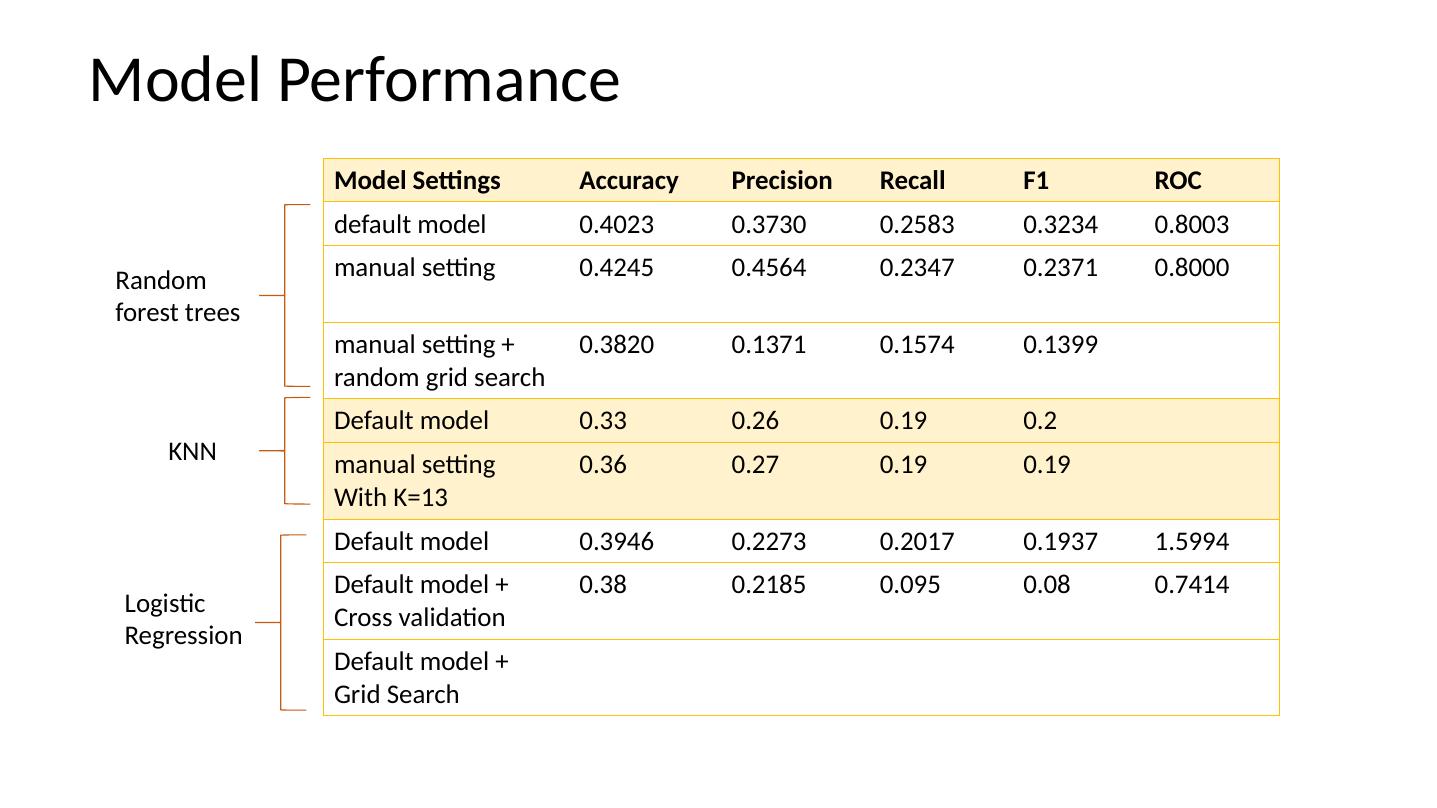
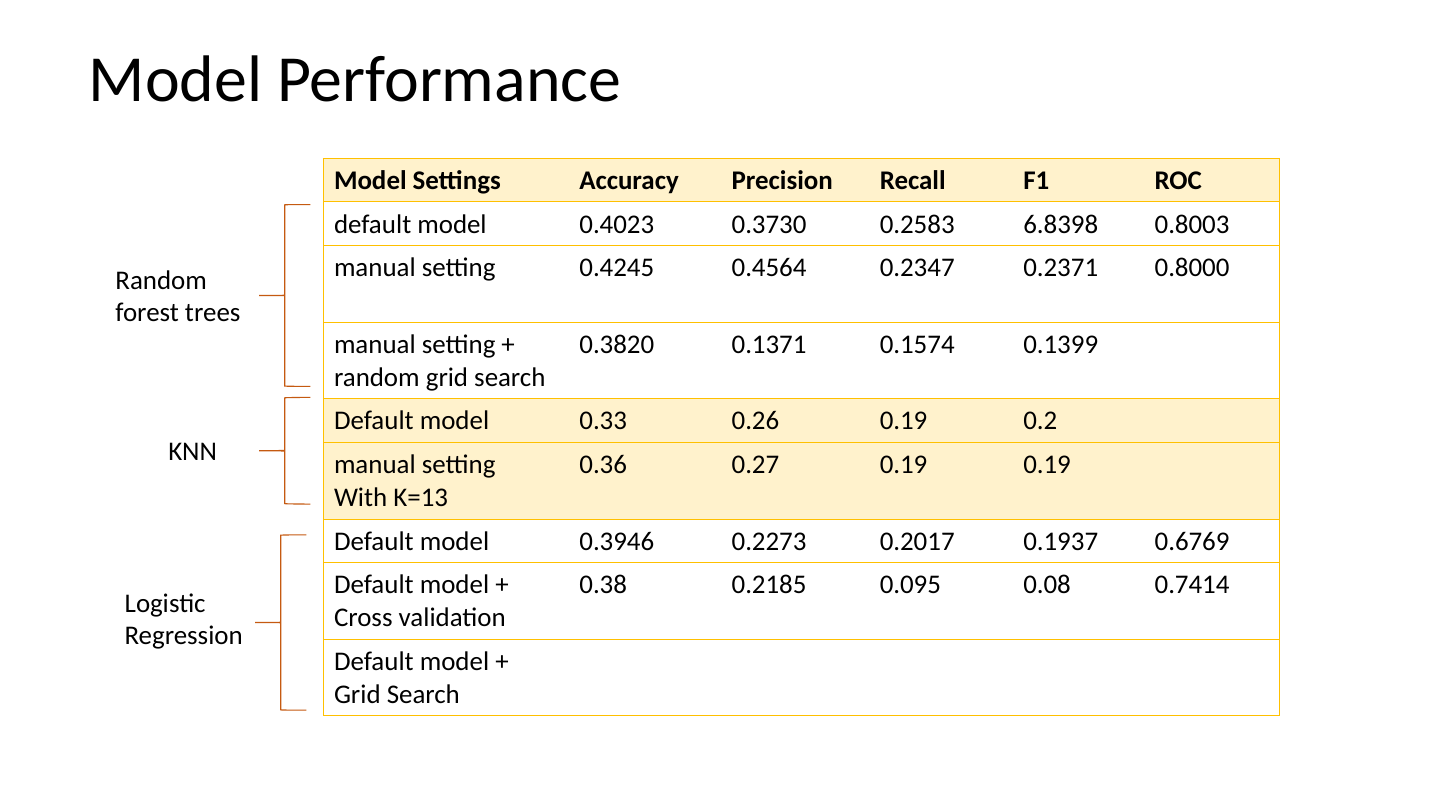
0.3234: 0.3234 -> 6.8398 (1061, 224)
1.5994: 1.5994 -> 0.6769 (1192, 541)
